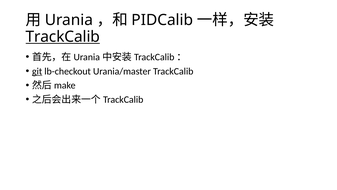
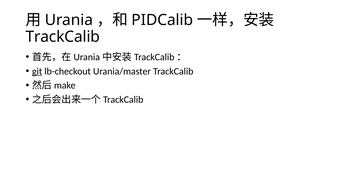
TrackCalib underline: present -> none (63, 37)
